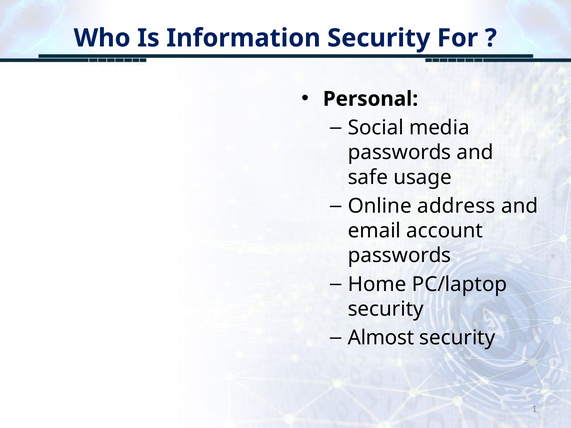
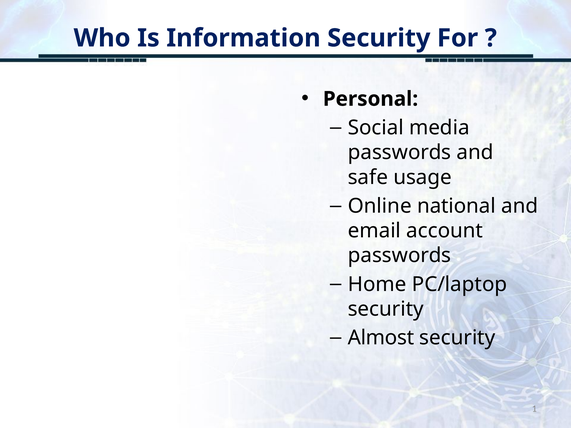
address: address -> national (456, 206)
